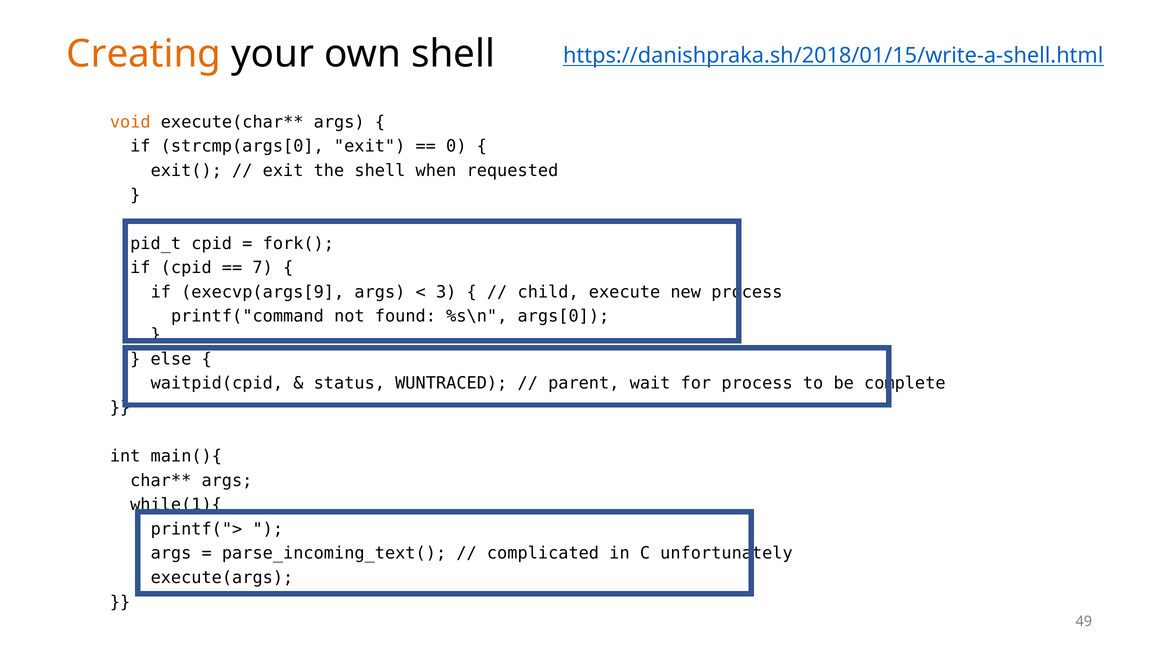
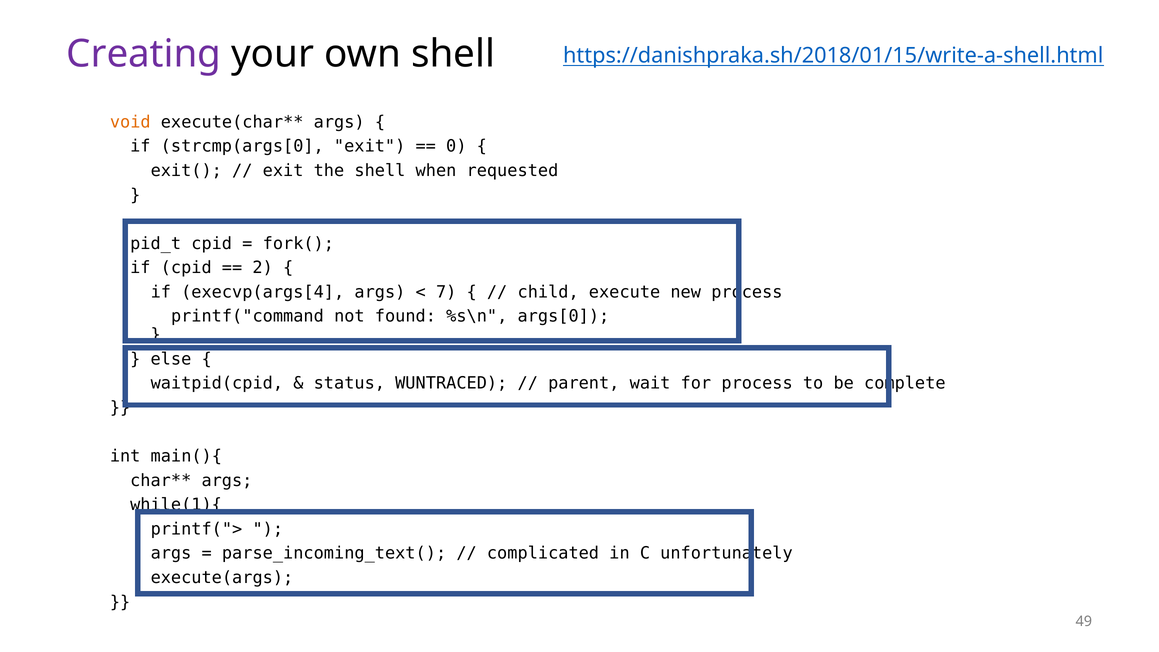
Creating colour: orange -> purple (144, 54)
7: 7 -> 2 (263, 268)
execvp(args[9: execvp(args[9 -> execvp(args[4 (263, 292)
3: 3 -> 7 (446, 292)
